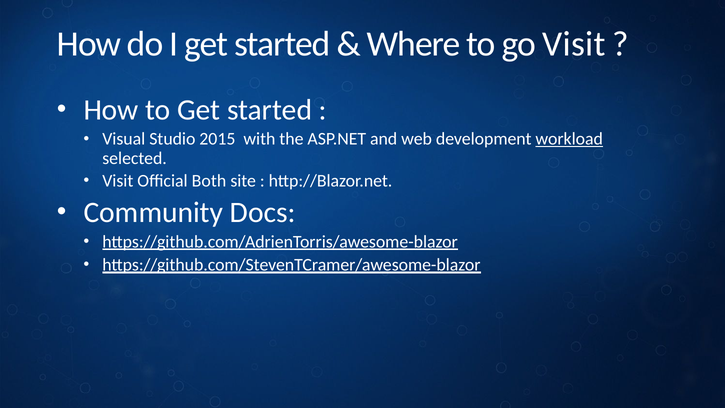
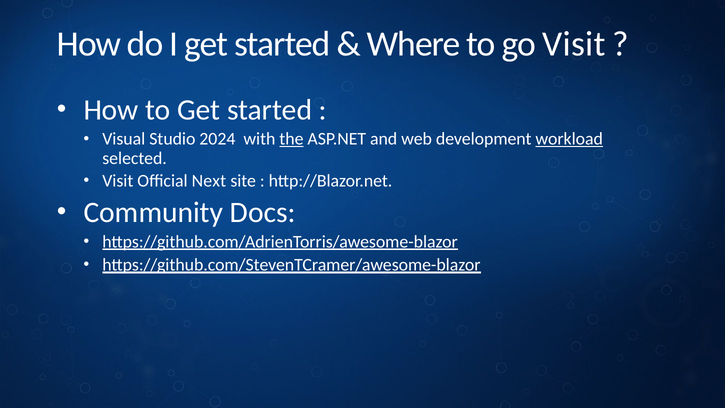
2015: 2015 -> 2024 (217, 139)
the underline: none -> present (291, 139)
Both: Both -> Next (209, 181)
